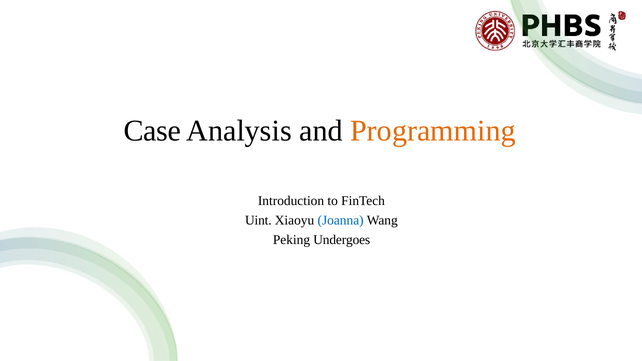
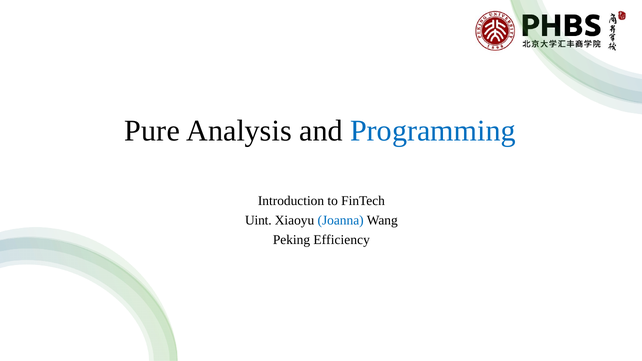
Case: Case -> Pure (152, 131)
Programming colour: orange -> blue (433, 131)
Undergoes: Undergoes -> Efficiency (342, 240)
